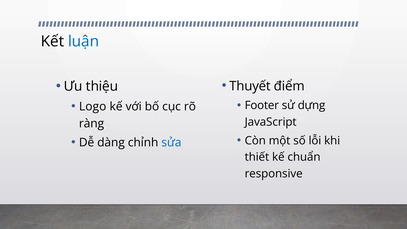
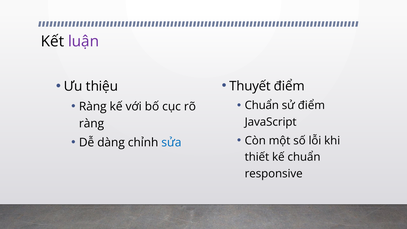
luận colour: blue -> purple (84, 41)
Footer: Footer -> Chuẩn (262, 105)
sử dựng: dựng -> điểm (311, 105)
Logo: Logo -> Ràng (93, 106)
